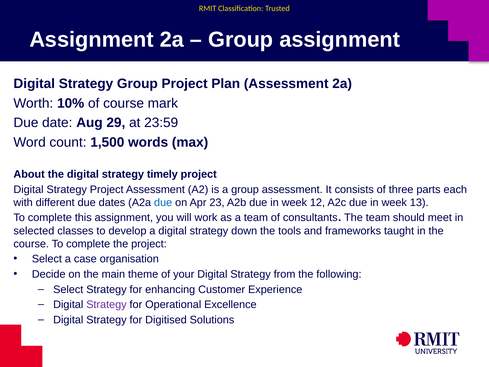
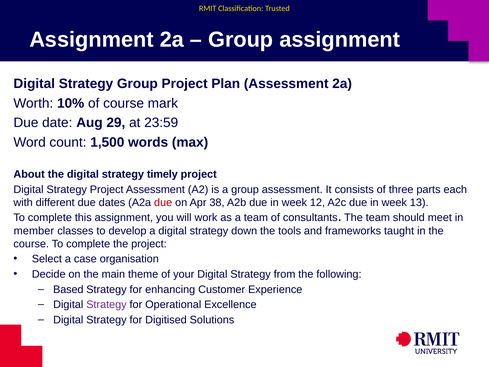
due colour: blue -> red (163, 202)
23: 23 -> 38 (217, 202)
selected: selected -> member (34, 231)
Select: Select -> Based (68, 289)
